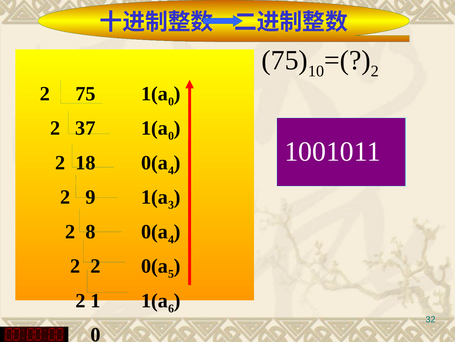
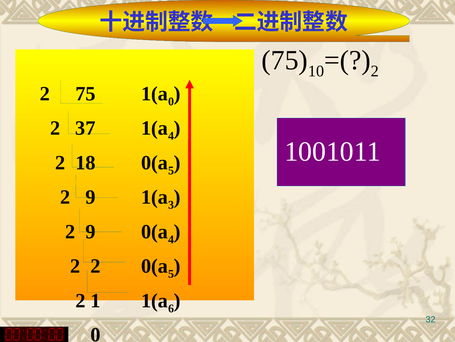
0: 0 -> 4 (171, 136)
4: 4 -> 5 (171, 170)
8: 8 -> 9 (91, 231)
